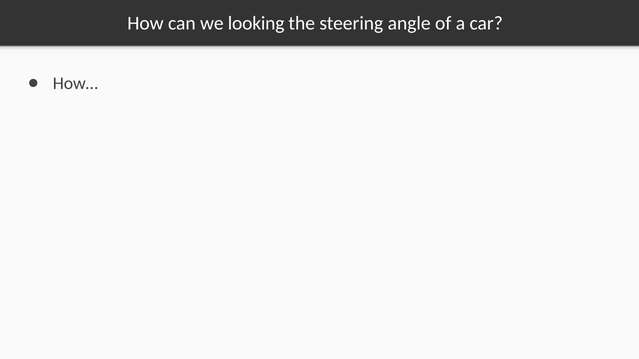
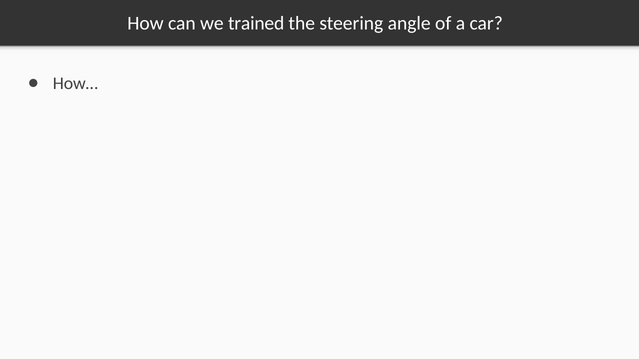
looking: looking -> trained (256, 24)
